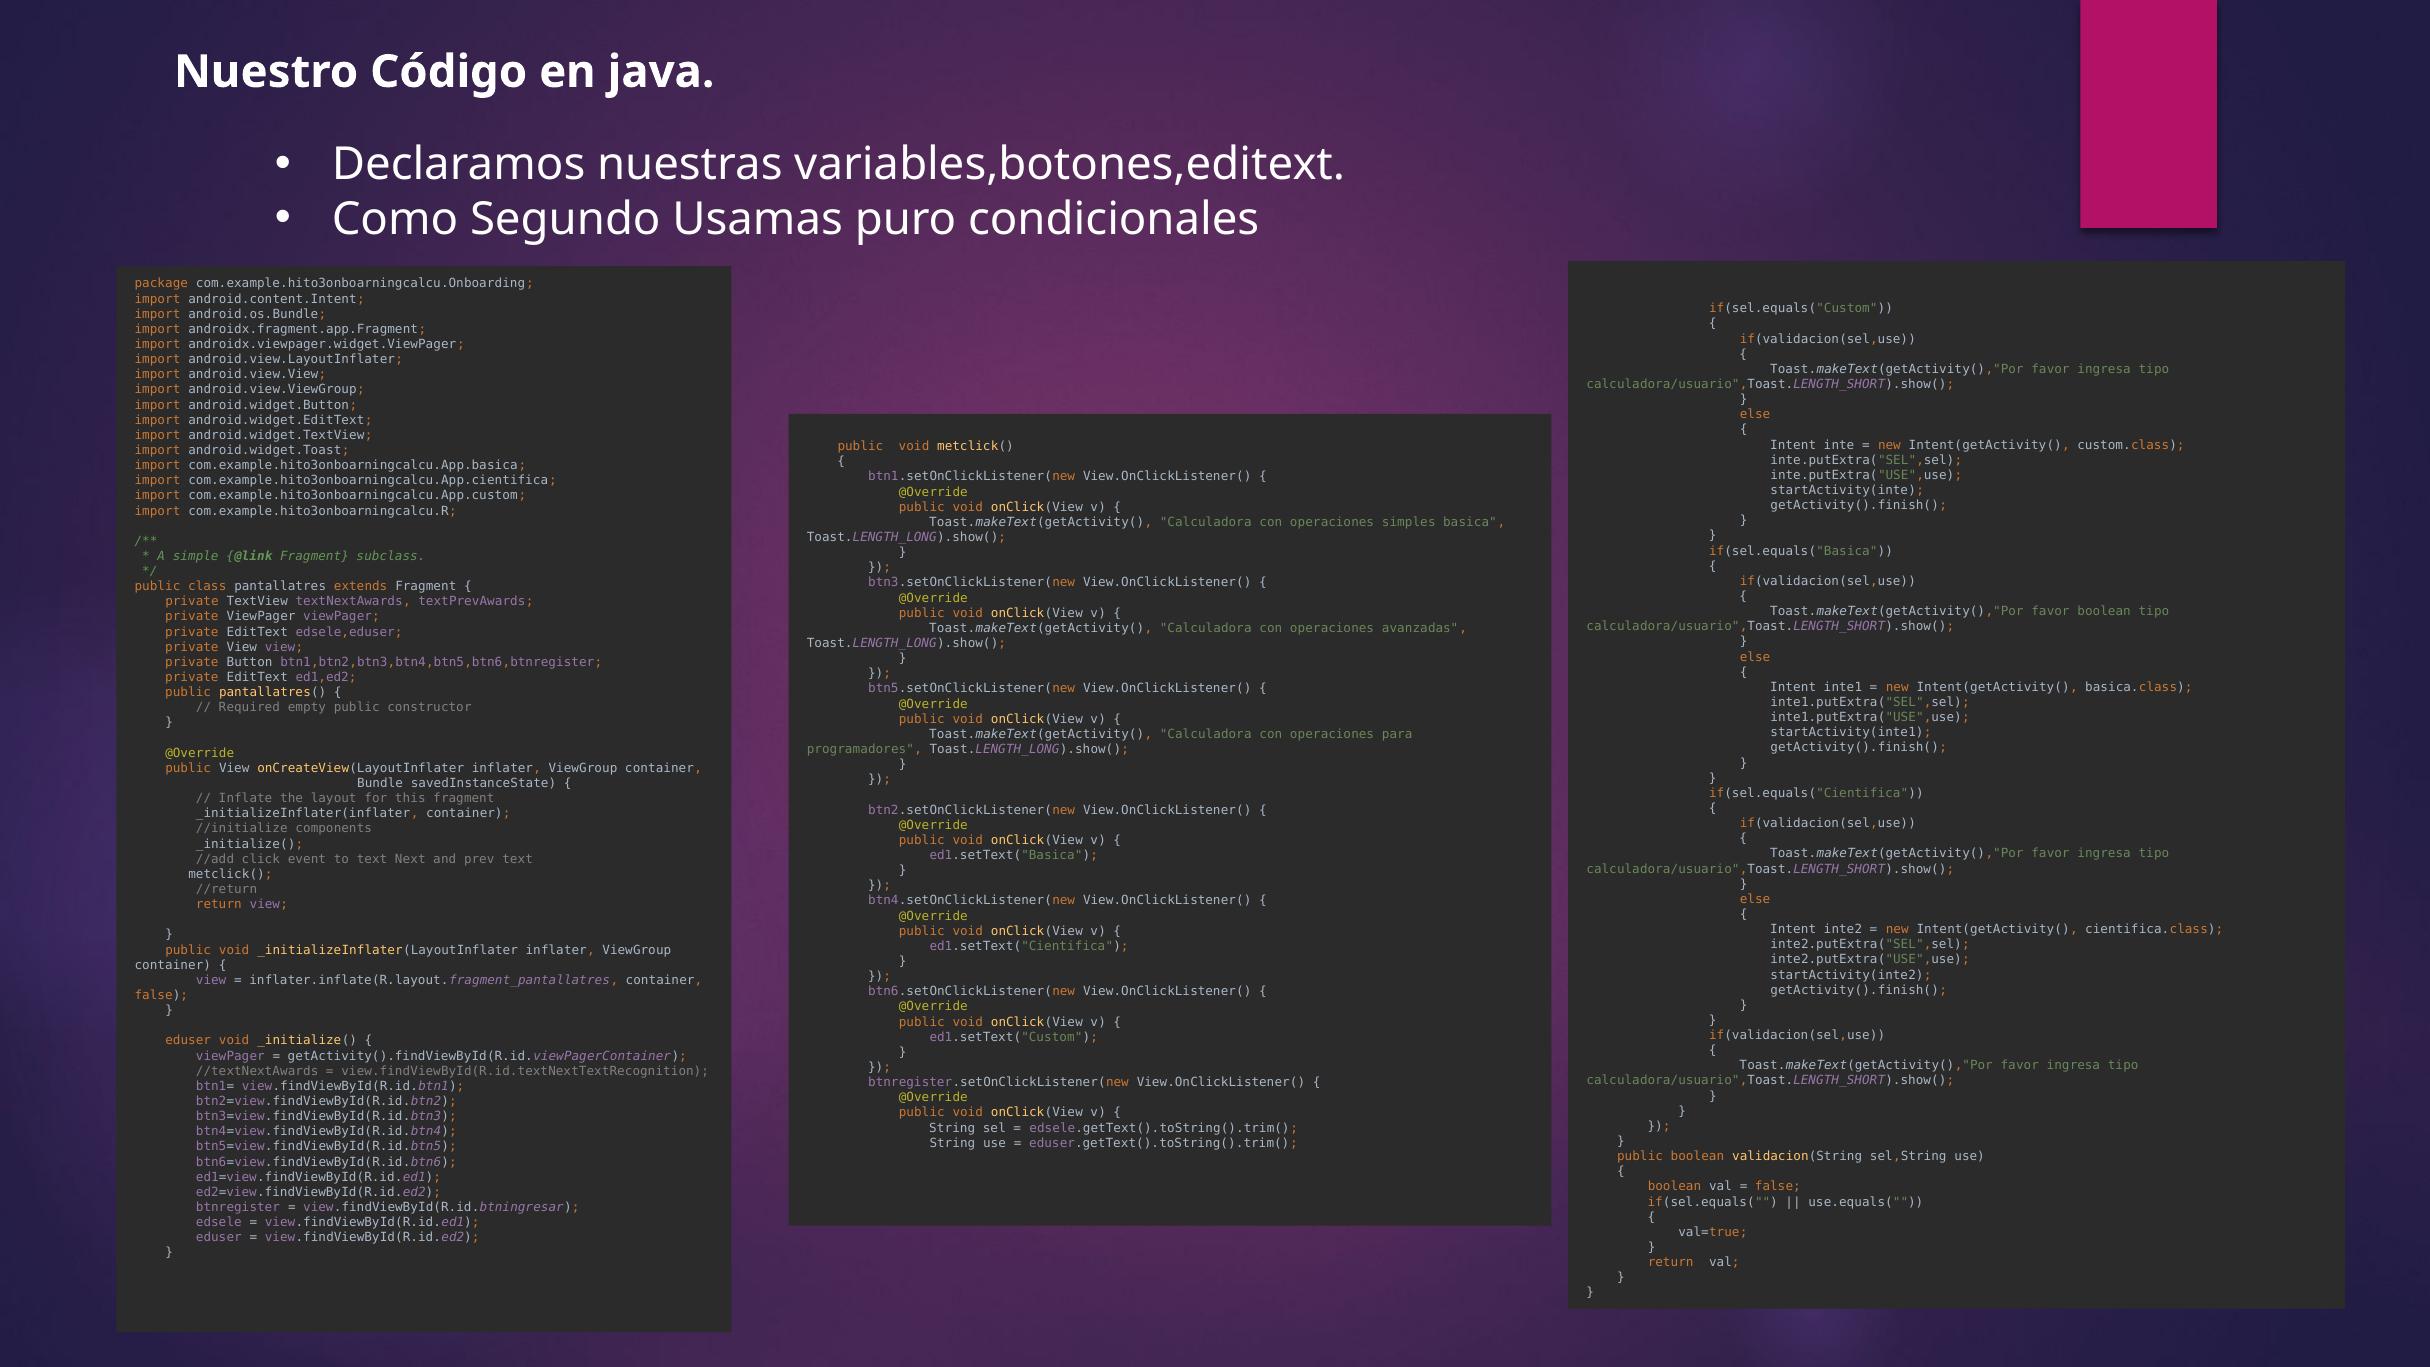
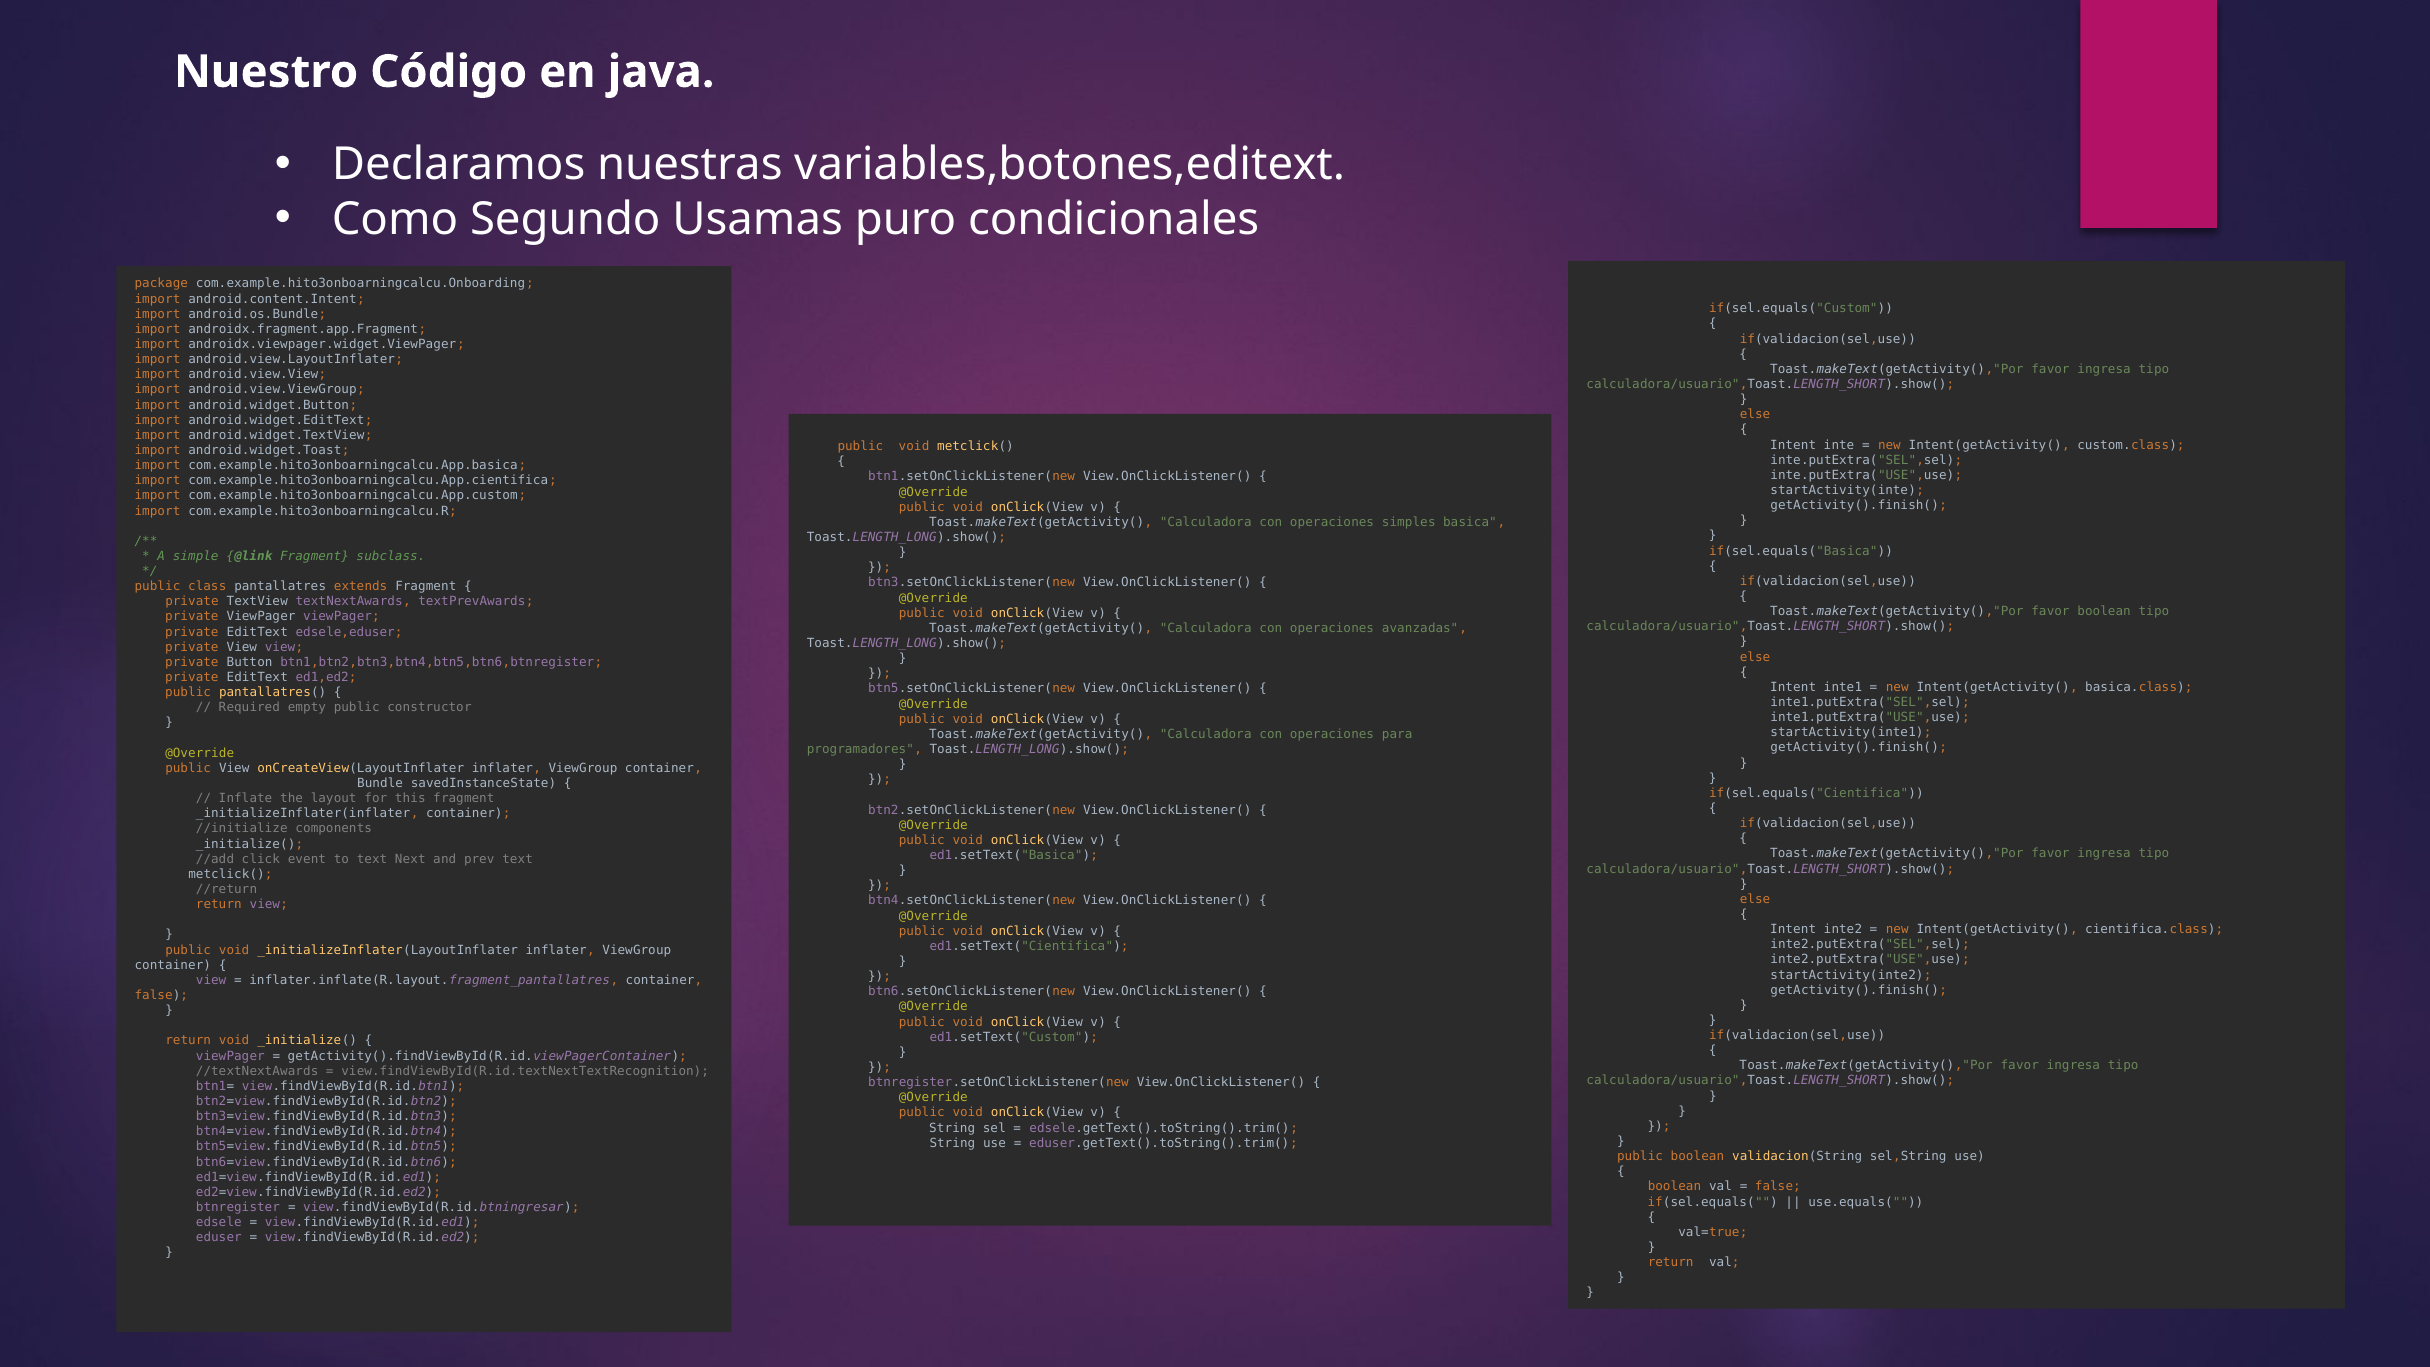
eduser: eduser -> return (188, 1041)
